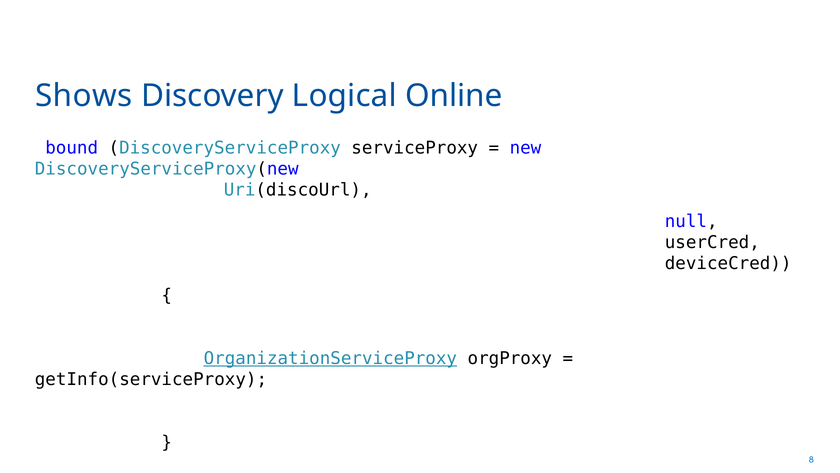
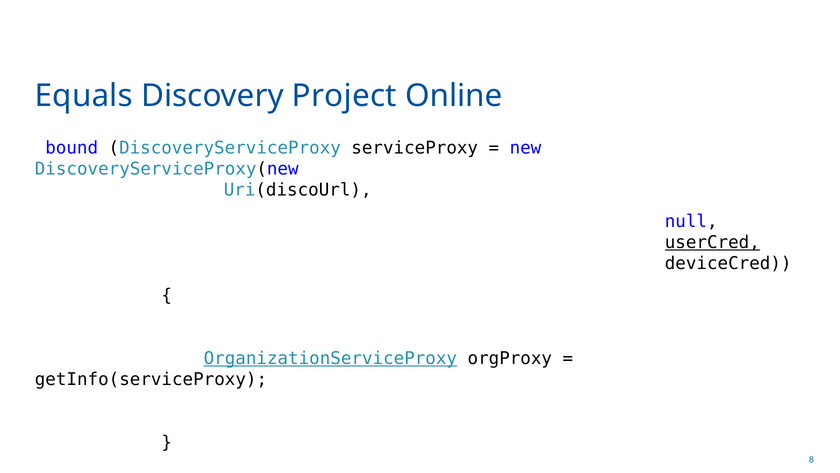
Shows: Shows -> Equals (84, 96)
Logical: Logical -> Project (344, 96)
userCred underline: none -> present (712, 242)
